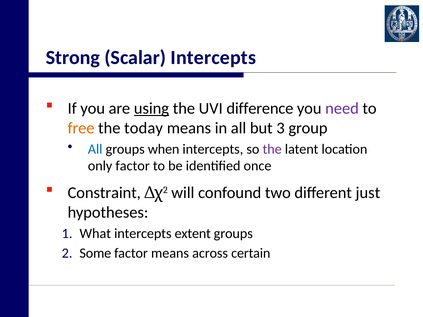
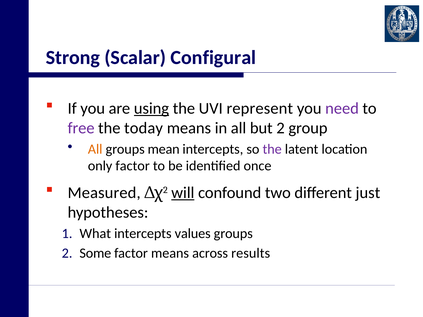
Scalar Intercepts: Intercepts -> Configural (213, 58)
difference: difference -> represent (260, 108)
free colour: orange -> purple (81, 128)
but 3: 3 -> 2 (281, 128)
All colour: blue -> orange (95, 149)
when: when -> mean (164, 149)
Constraint: Constraint -> Measured (104, 193)
will underline: none -> present (183, 193)
extent: extent -> values (193, 234)
certain: certain -> results (251, 253)
